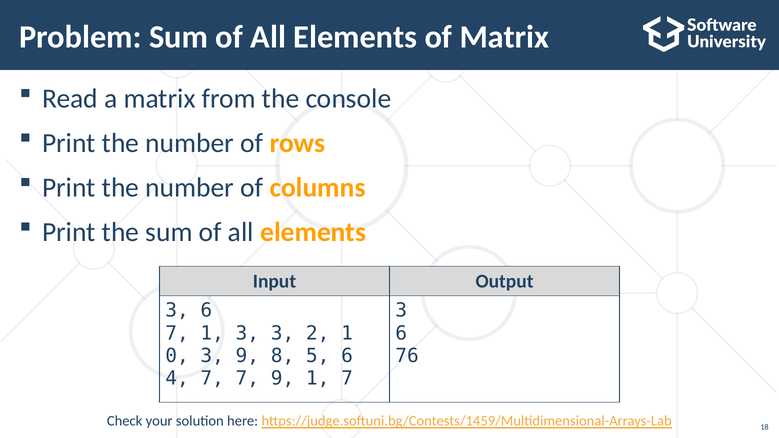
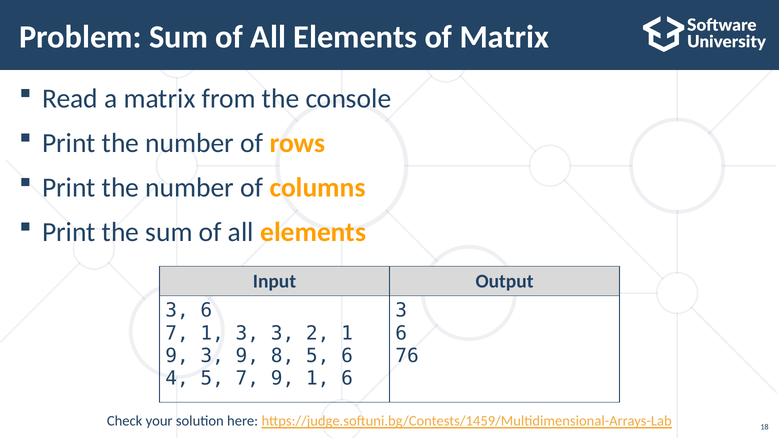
0: 0 -> 9 (177, 356)
4 7: 7 -> 5 (212, 379)
1 7: 7 -> 6 (347, 379)
